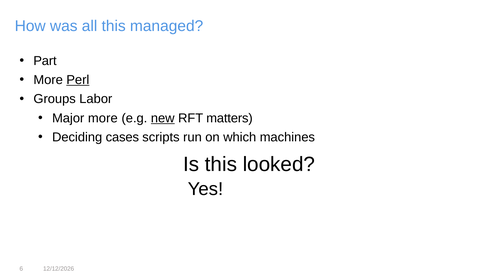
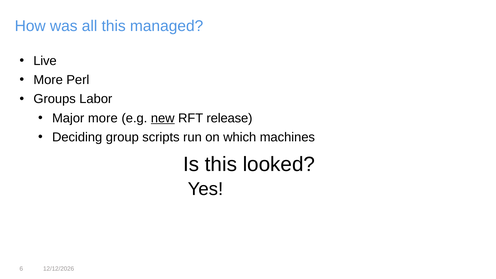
Part: Part -> Live (45, 61)
Perl underline: present -> none (78, 80)
matters: matters -> release (229, 118)
cases: cases -> group (122, 137)
